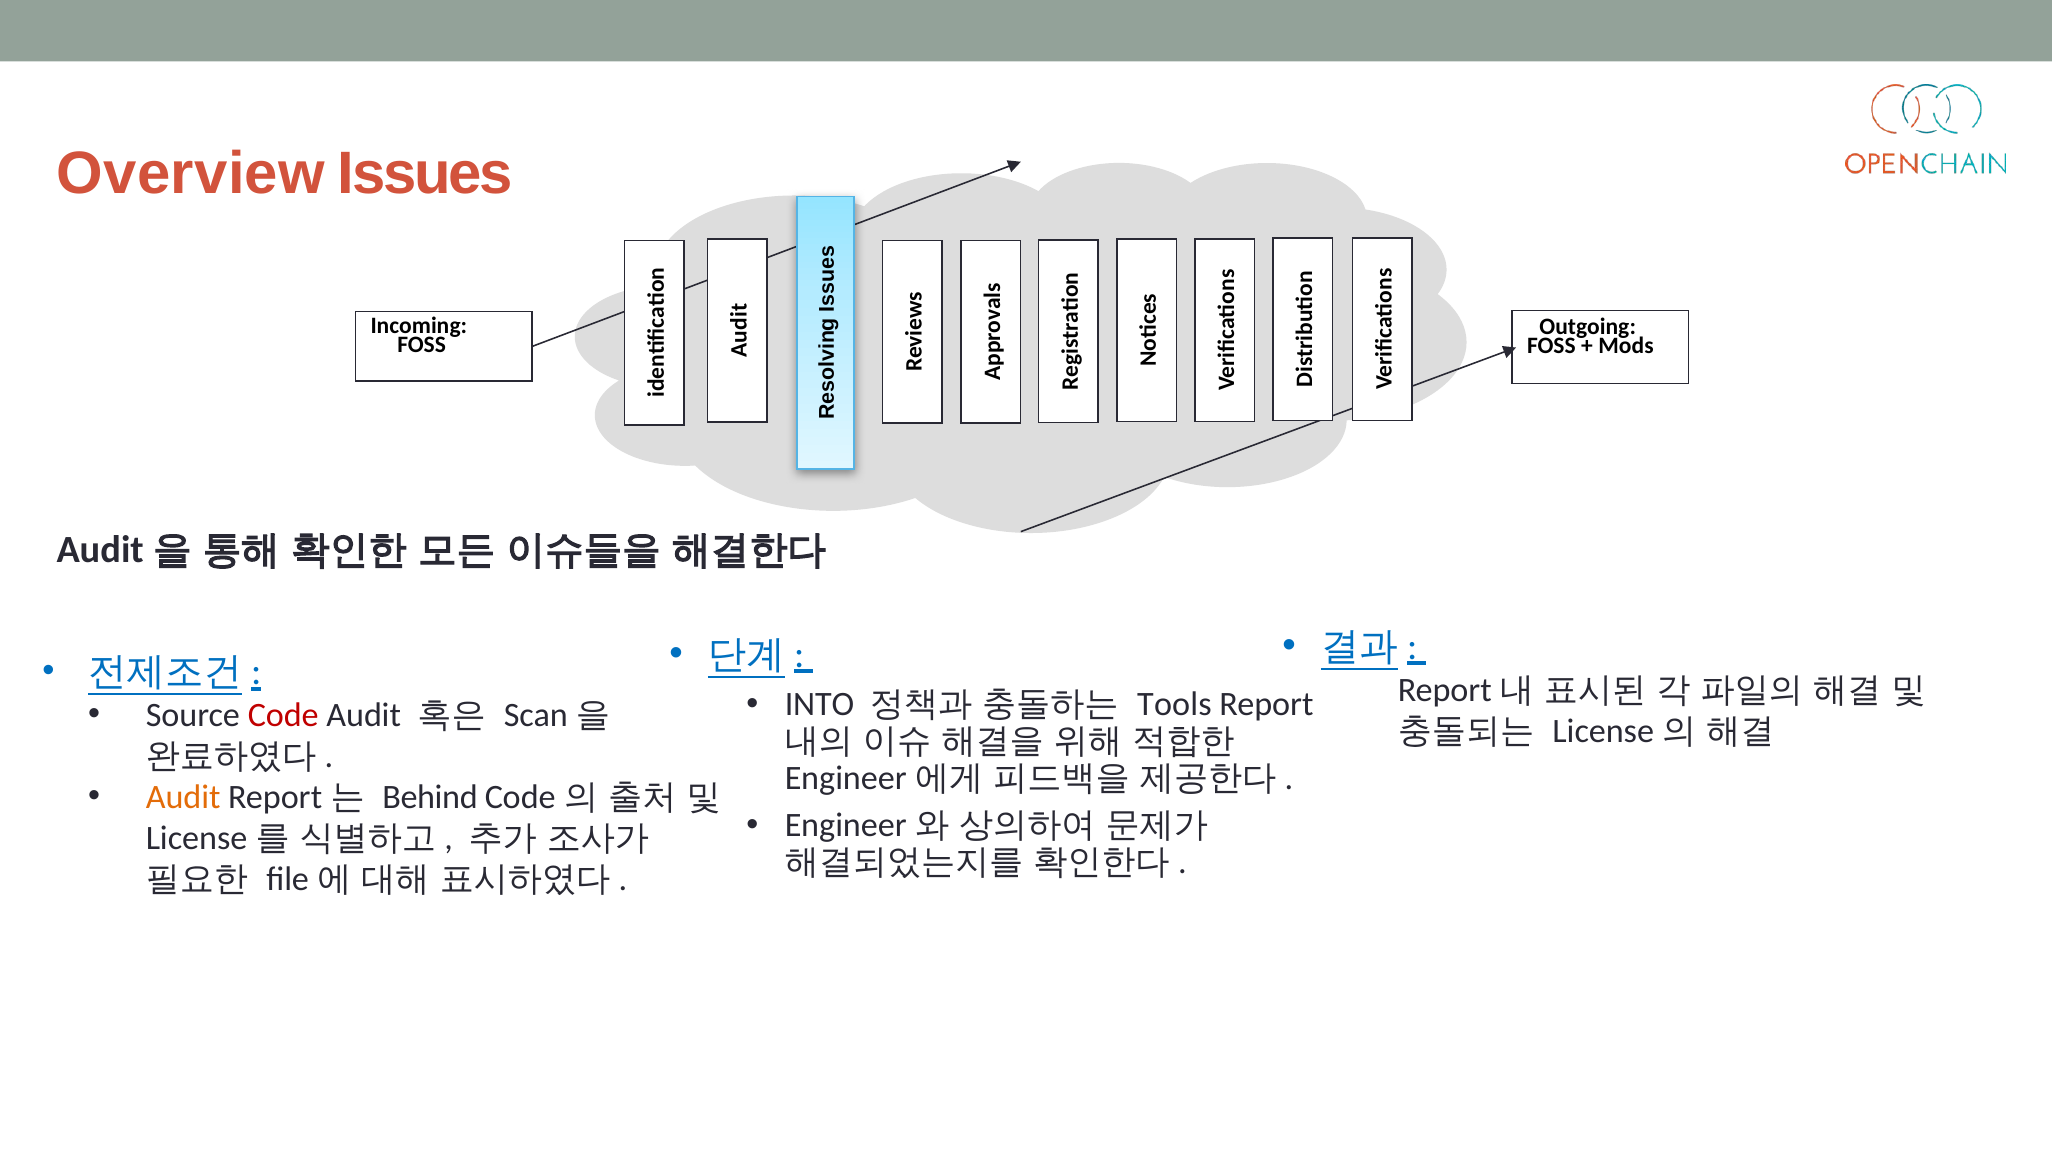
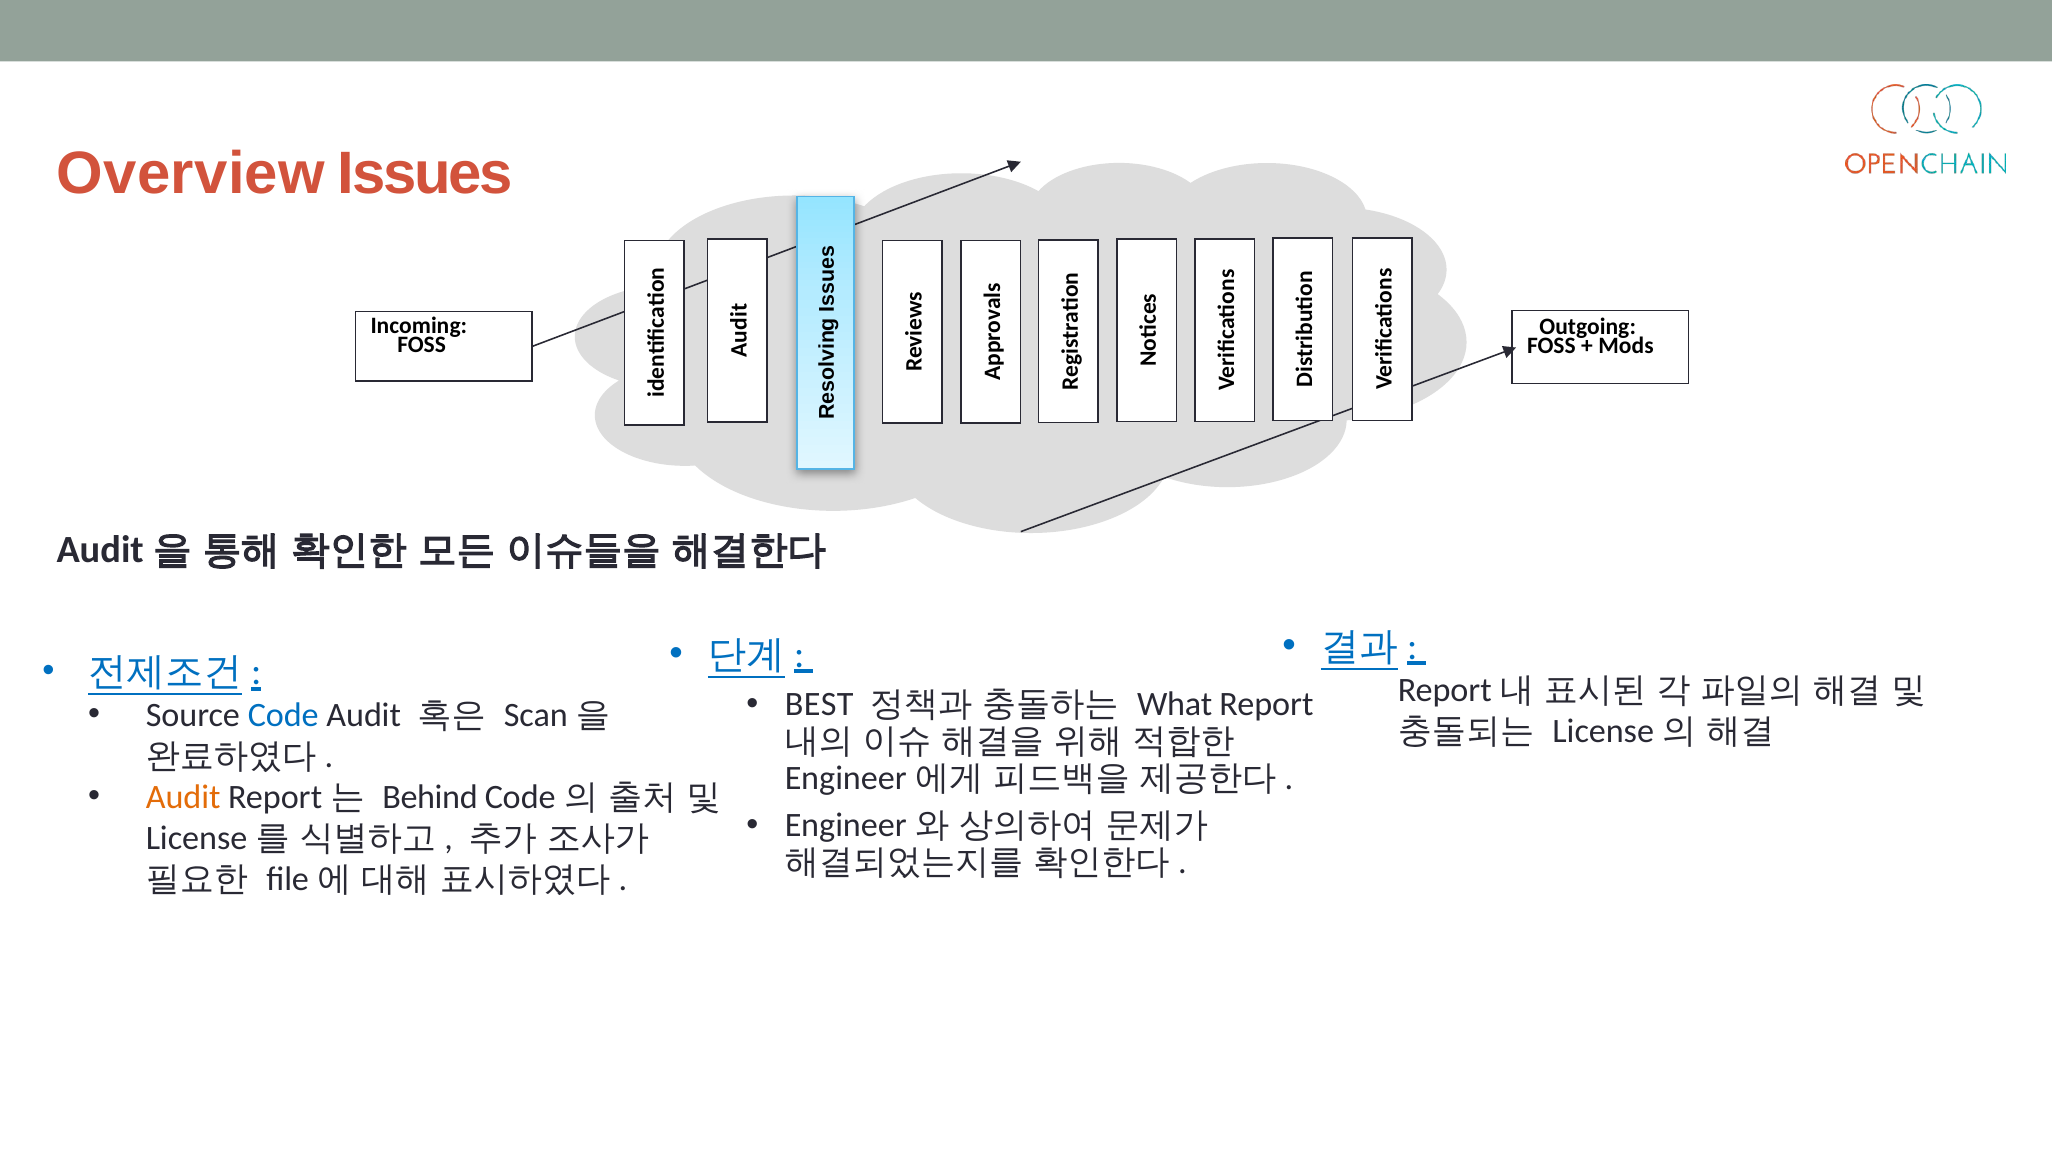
INTO: INTO -> BEST (819, 704)
Tools: Tools -> What (1175, 704)
Code colour: red -> blue (283, 715)
